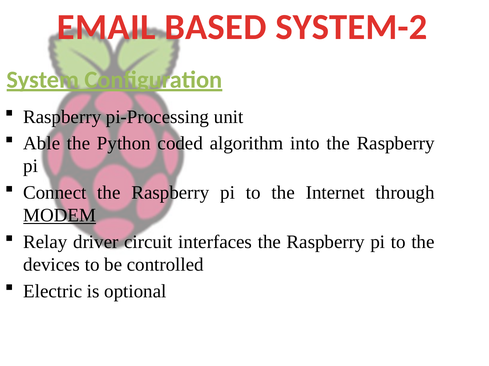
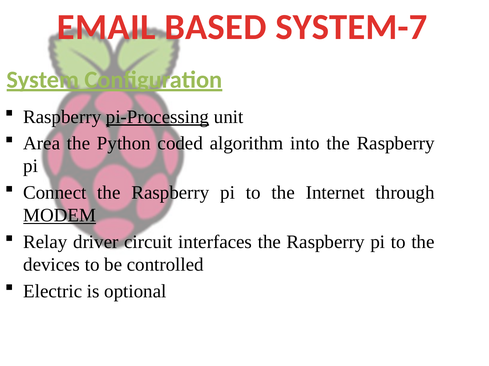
SYSTEM-2: SYSTEM-2 -> SYSTEM-7 (351, 27)
pi-Processing underline: none -> present (158, 117)
Able: Able -> Area (42, 144)
